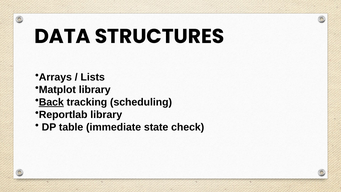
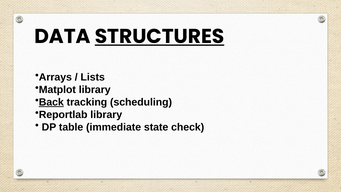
STRUCTURES underline: none -> present (160, 36)
